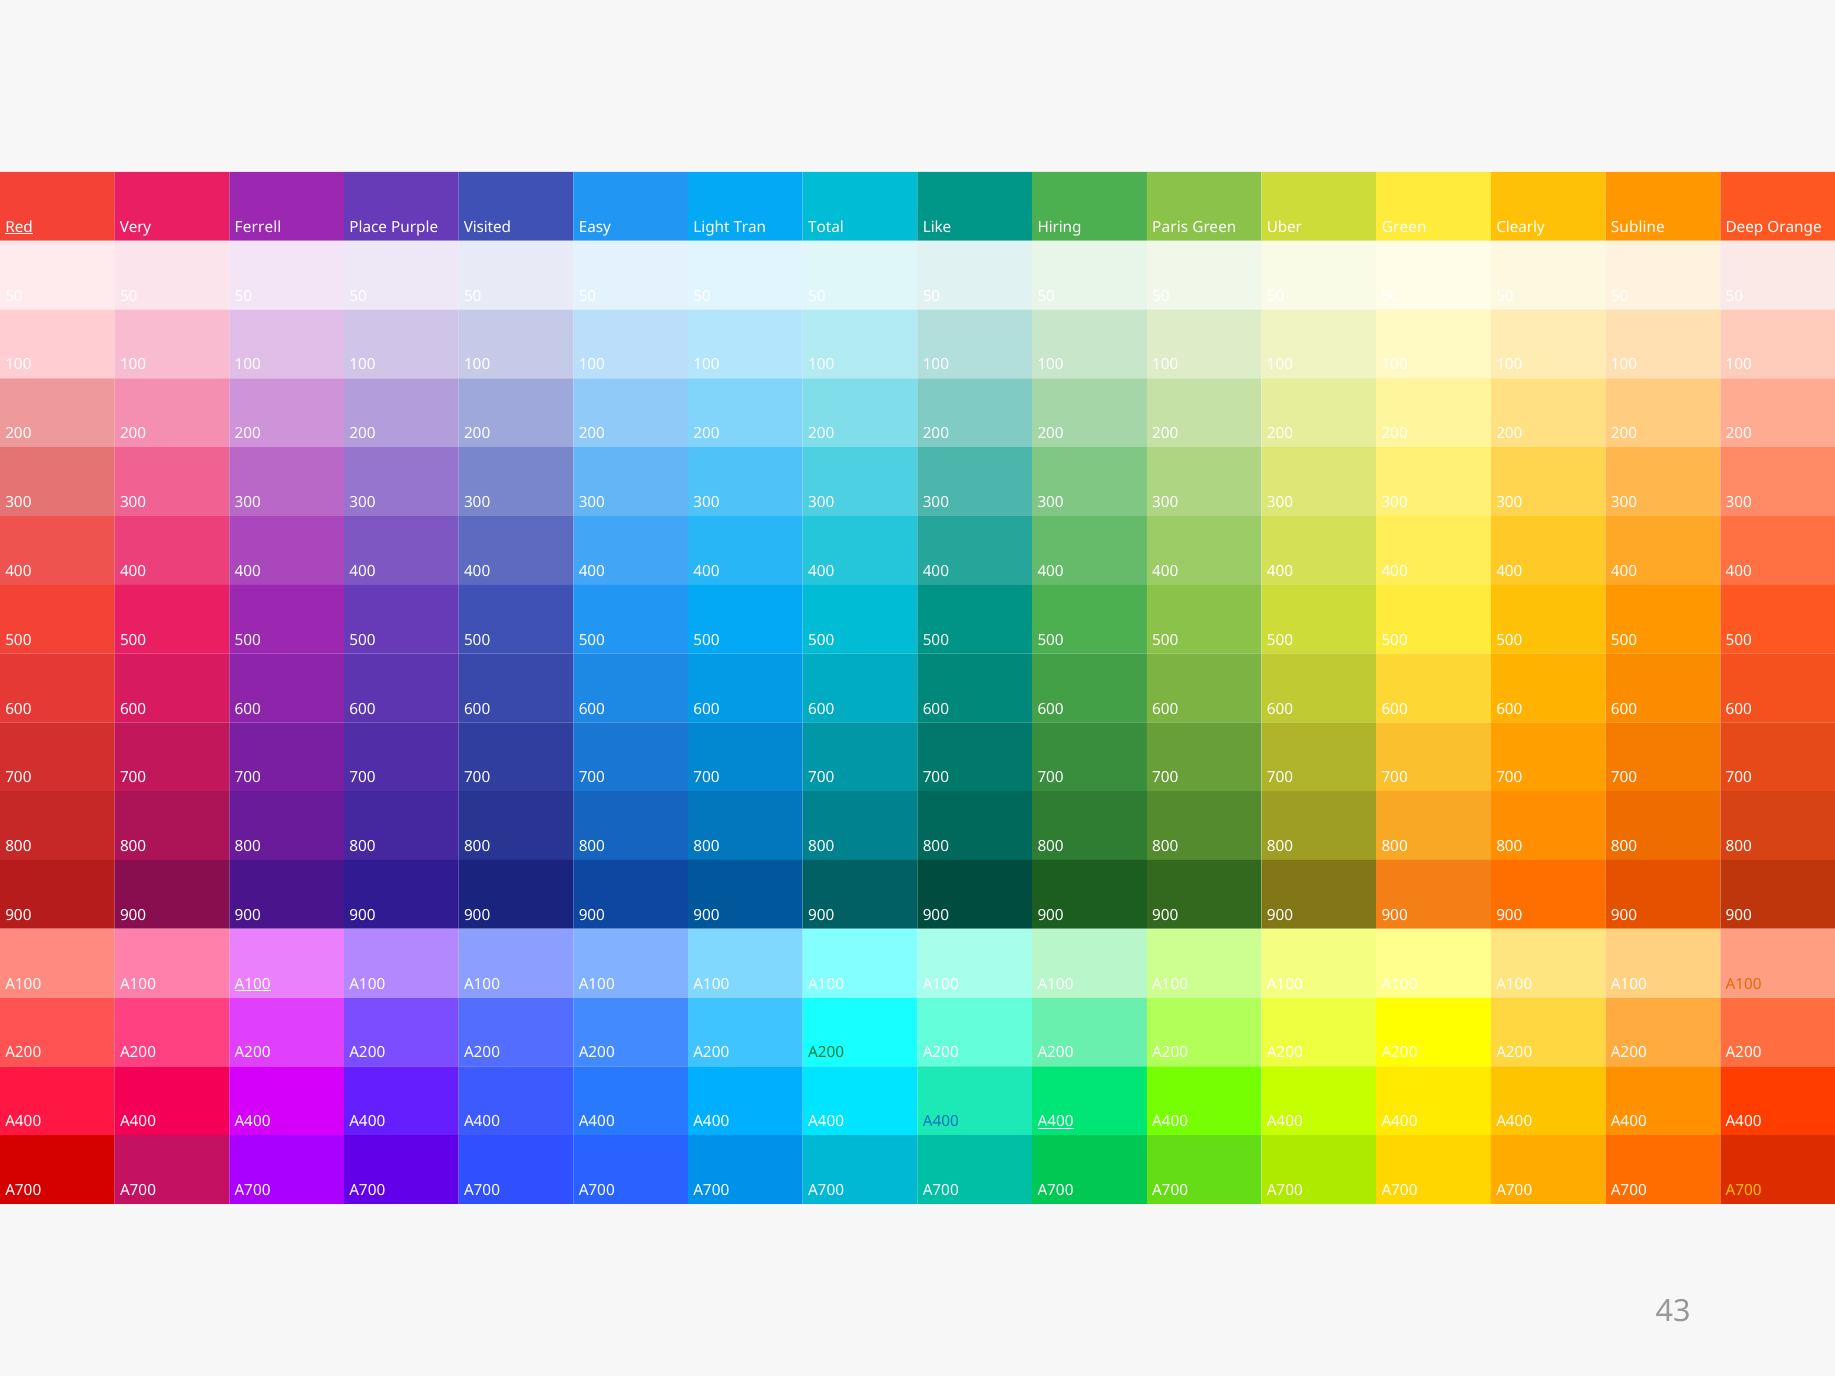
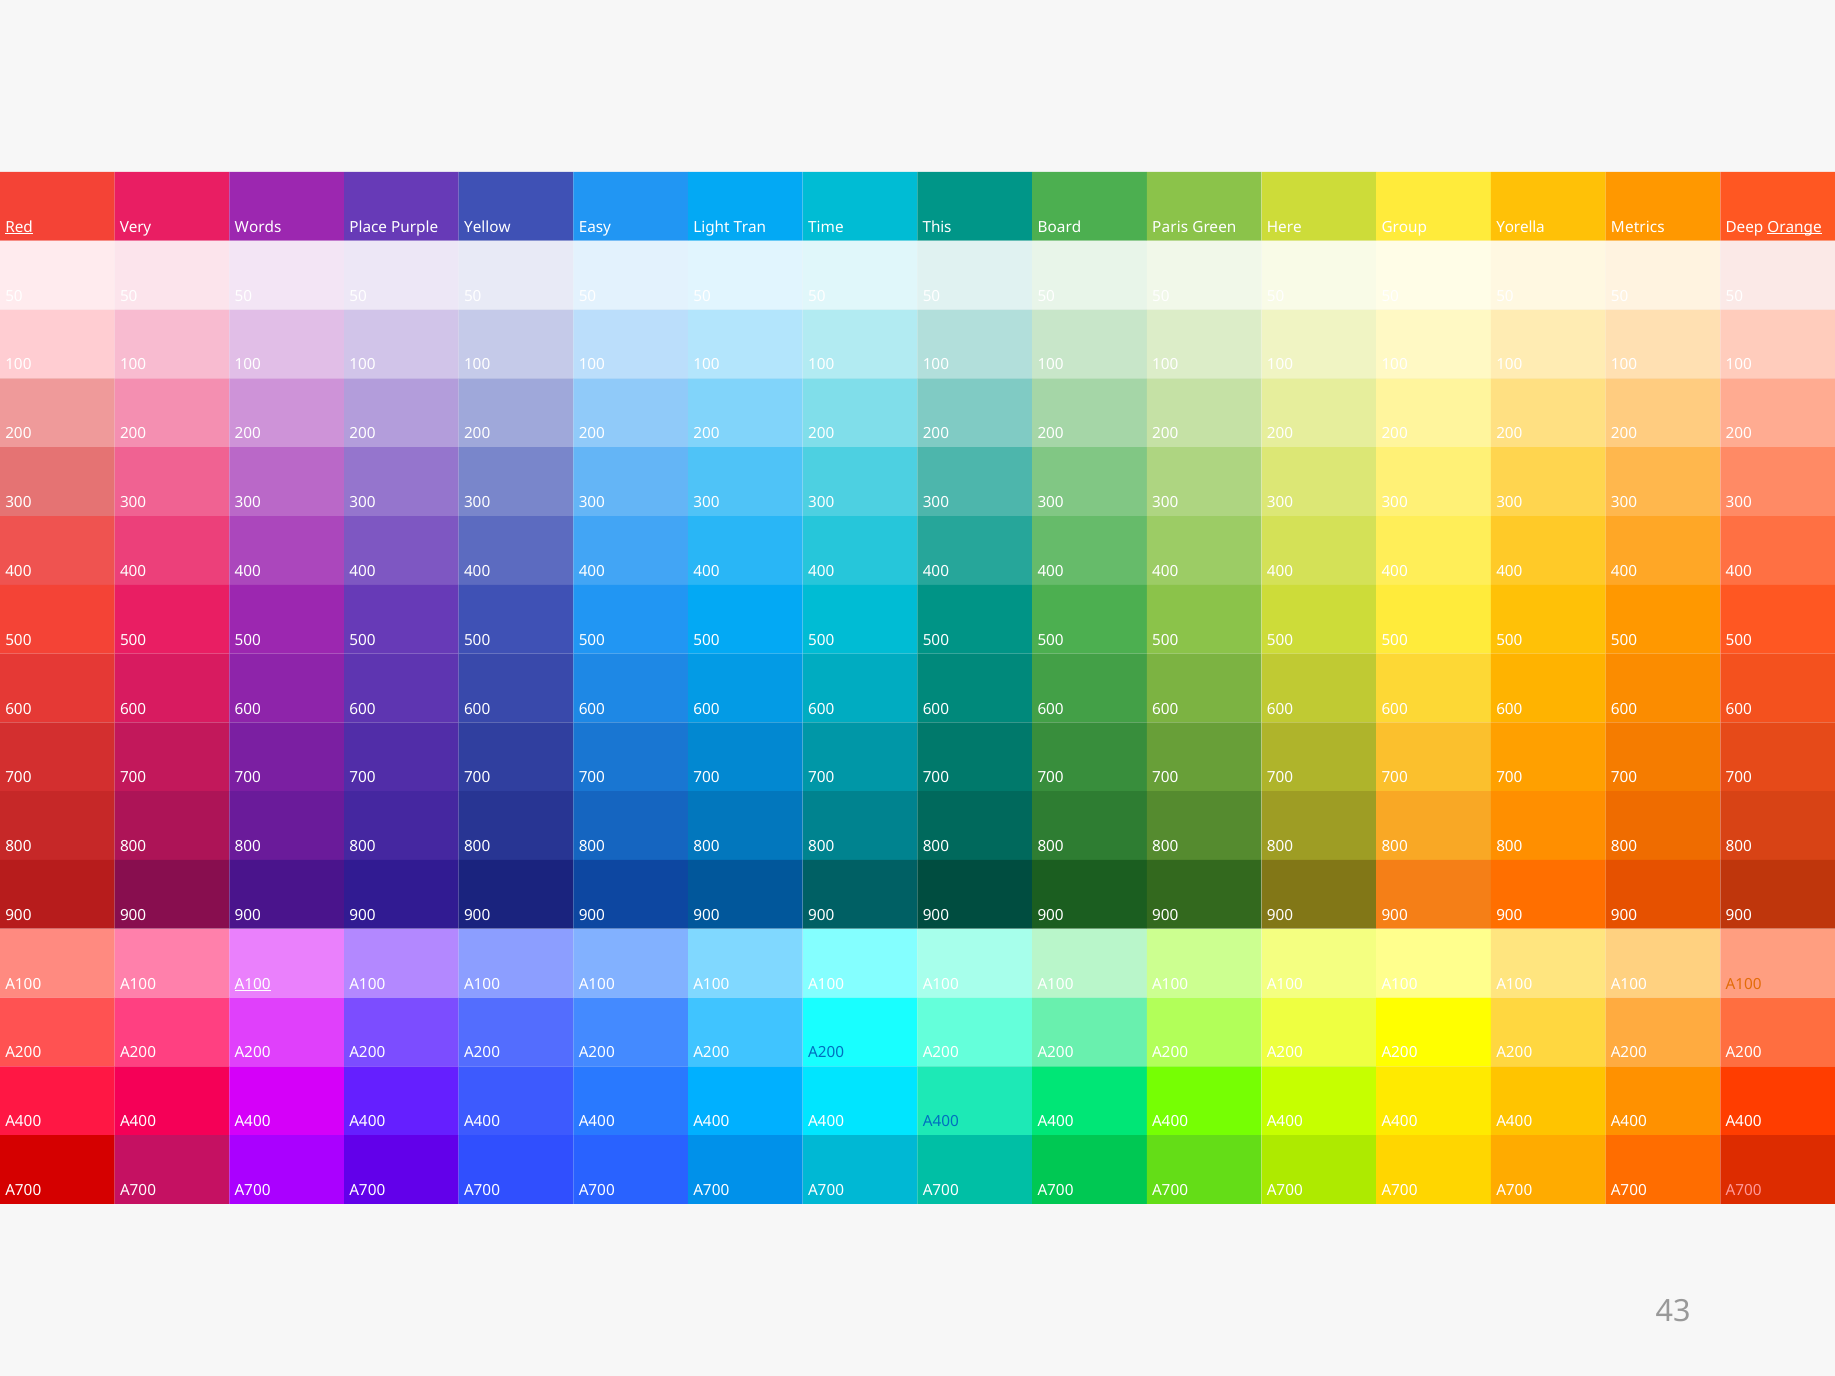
Ferrell: Ferrell -> Words (258, 227)
Visited: Visited -> Yellow (487, 227)
Total: Total -> Time (826, 227)
Like: Like -> This (937, 227)
Hiring: Hiring -> Board (1059, 227)
Uber: Uber -> Here (1284, 227)
Green: Green -> Group (1404, 227)
Clearly: Clearly -> Yorella (1521, 227)
Subline: Subline -> Metrics (1638, 227)
Orange underline: none -> present (1794, 227)
A200 colour: green -> blue (826, 1053)
A400 underline: present -> none (1056, 1122)
A700 colour: yellow -> pink (1744, 1191)
